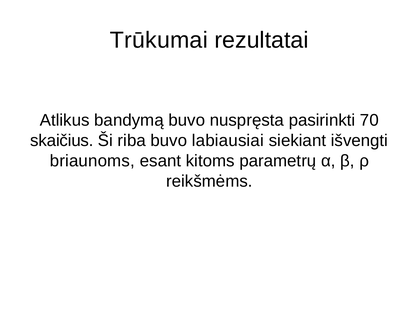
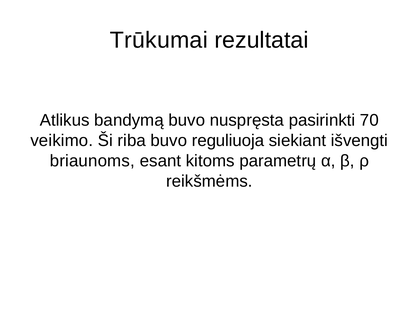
skaičius: skaičius -> veikimo (62, 141)
labiausiai: labiausiai -> reguliuoja (228, 141)
